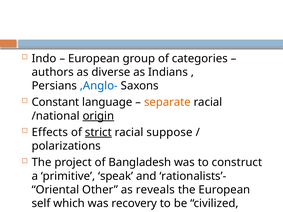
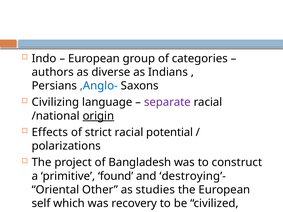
Constant: Constant -> Civilizing (55, 102)
separate colour: orange -> purple (167, 102)
strict underline: present -> none (98, 132)
suppose: suppose -> potential (170, 132)
speak: speak -> found (116, 176)
rationalists’-: rationalists’- -> destroying’- (193, 176)
reveals: reveals -> studies (155, 190)
